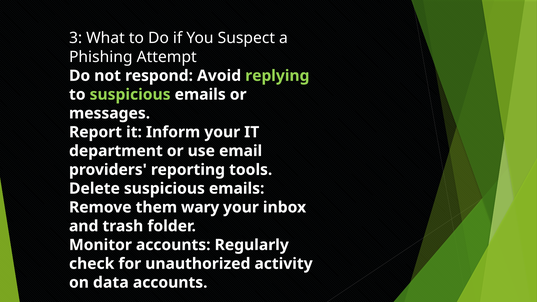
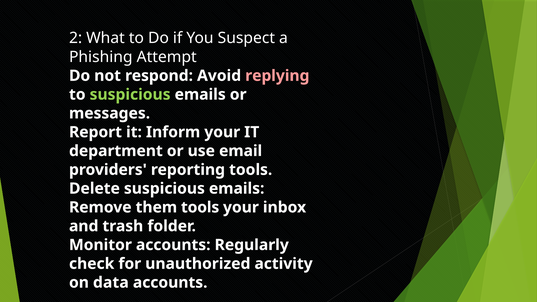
3: 3 -> 2 (76, 38)
replying colour: light green -> pink (277, 76)
them wary: wary -> tools (200, 207)
